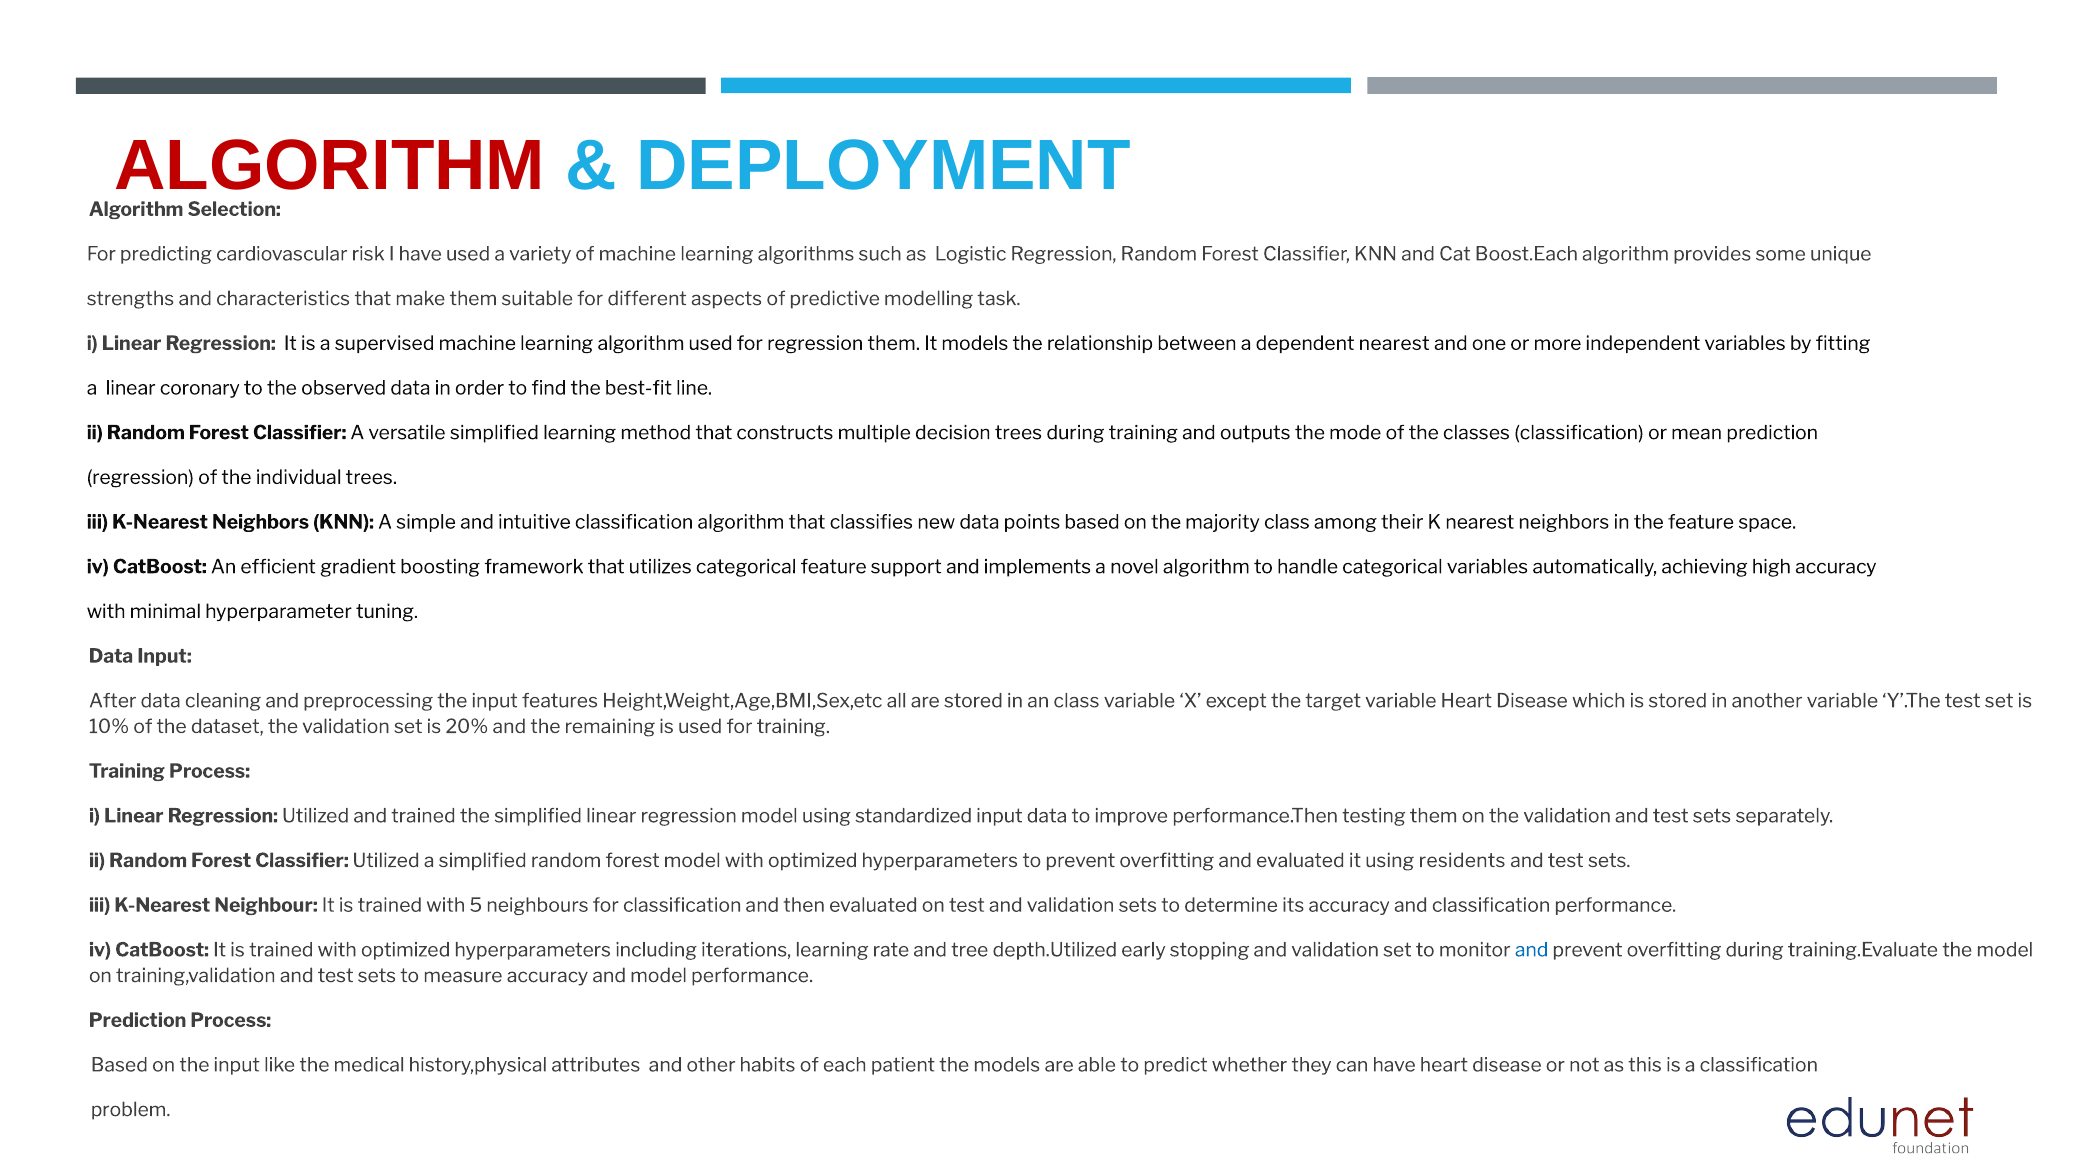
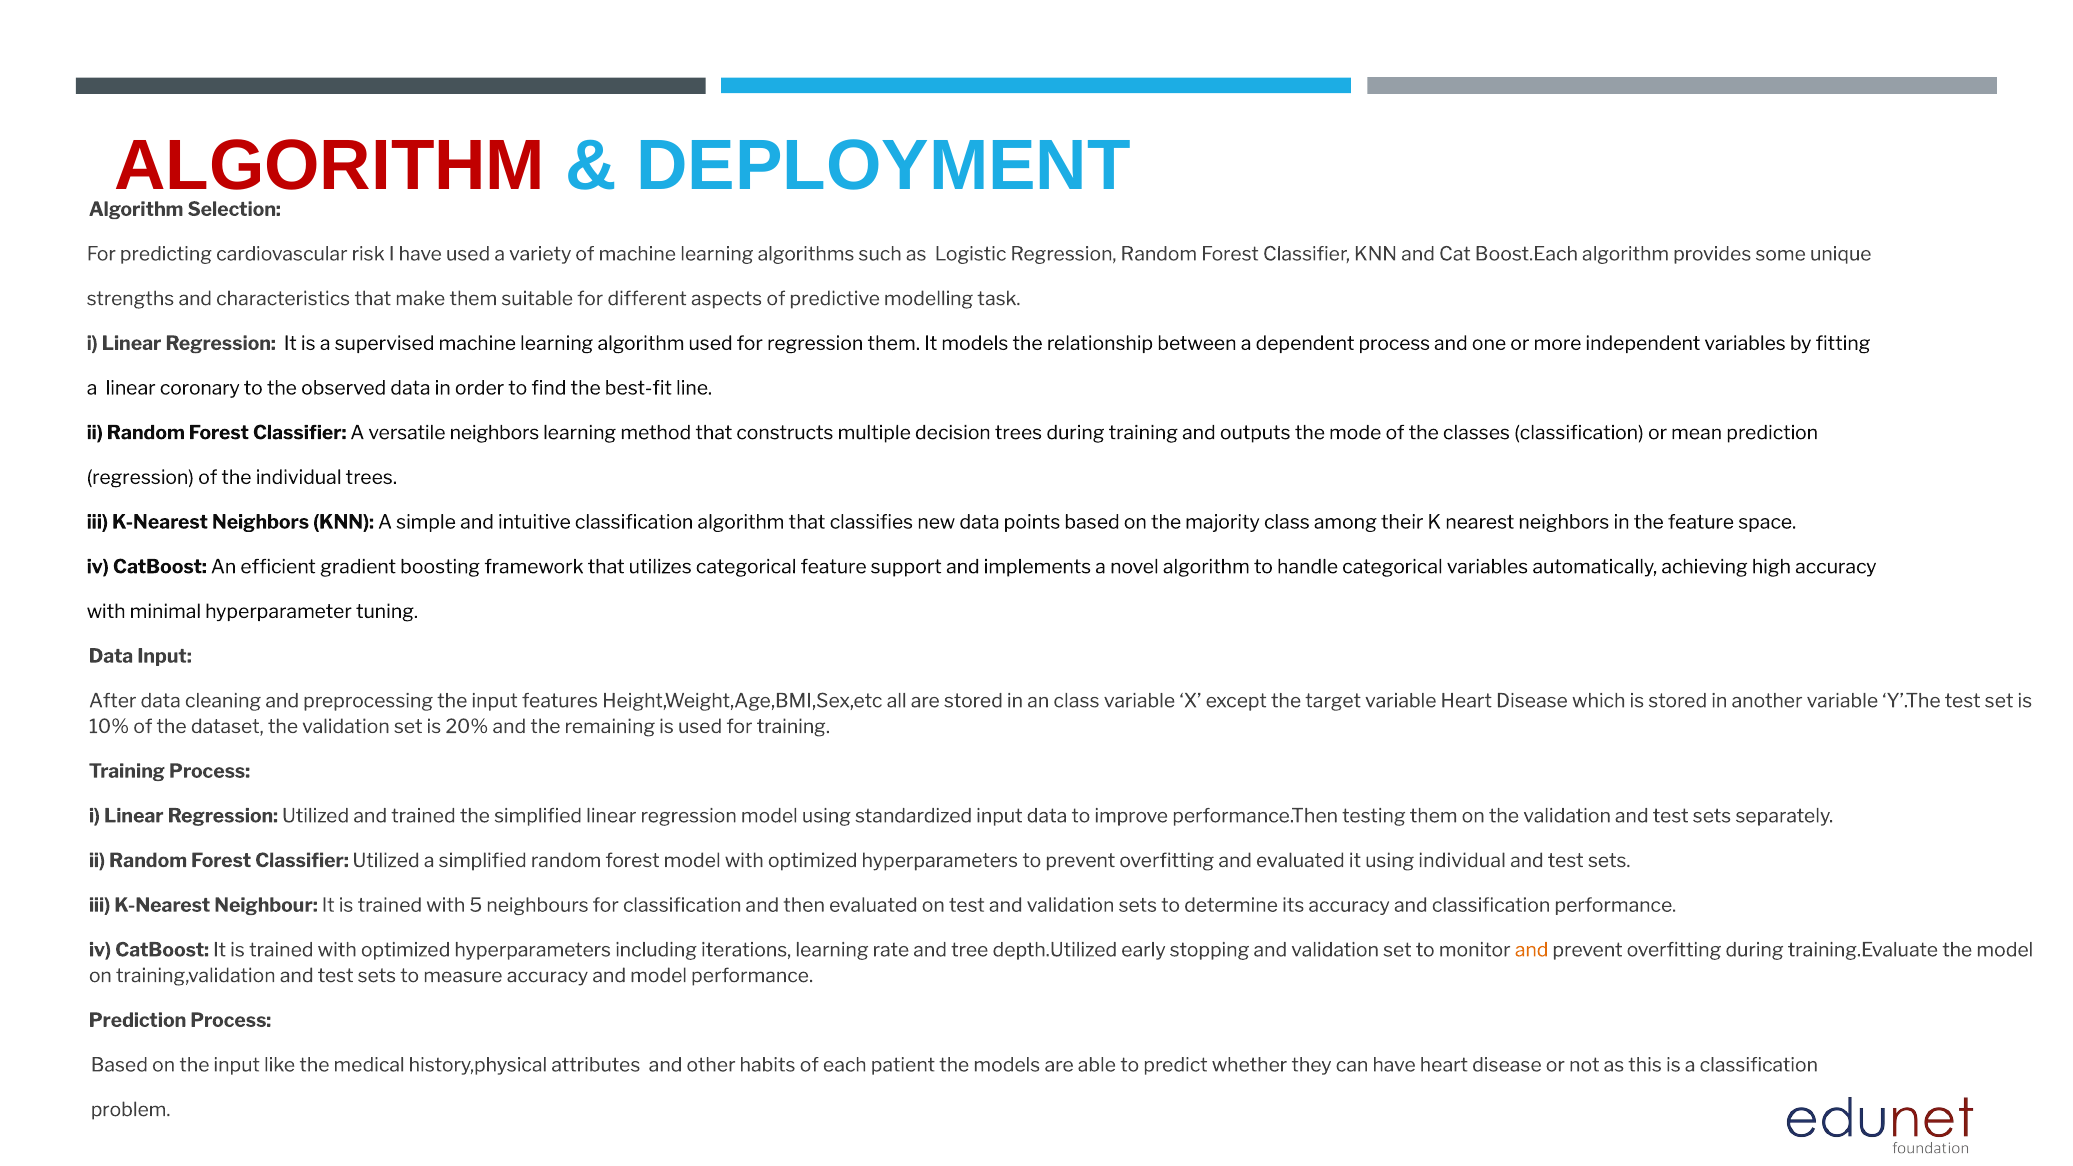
dependent nearest: nearest -> process (1394, 343)
versatile simplified: simplified -> neighbors (494, 433)
using residents: residents -> individual (1462, 861)
and colour: blue -> orange (1532, 950)
